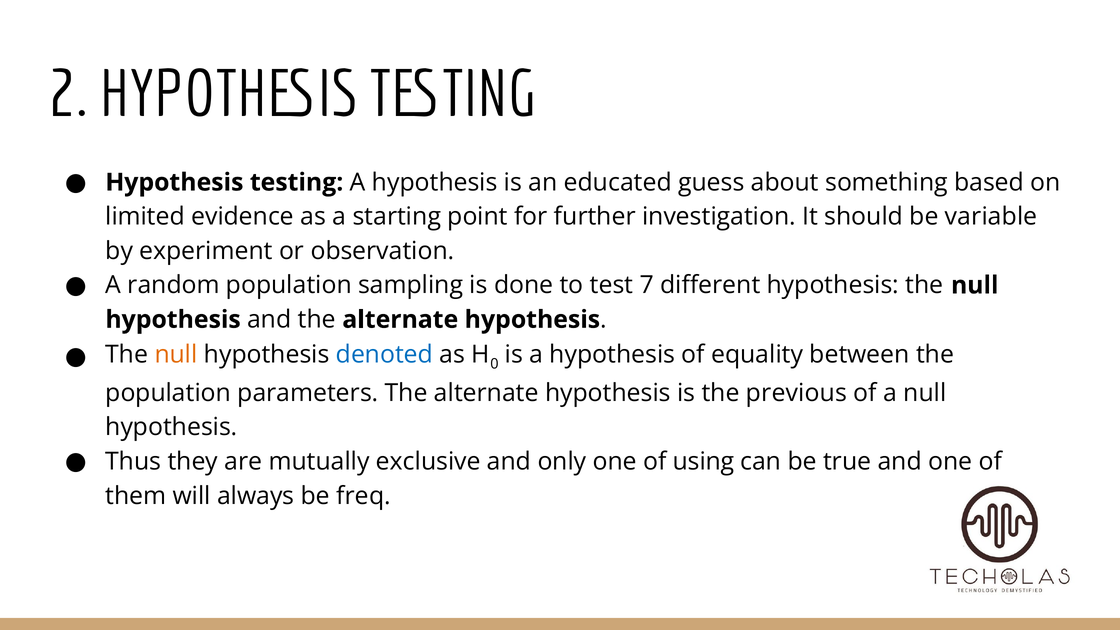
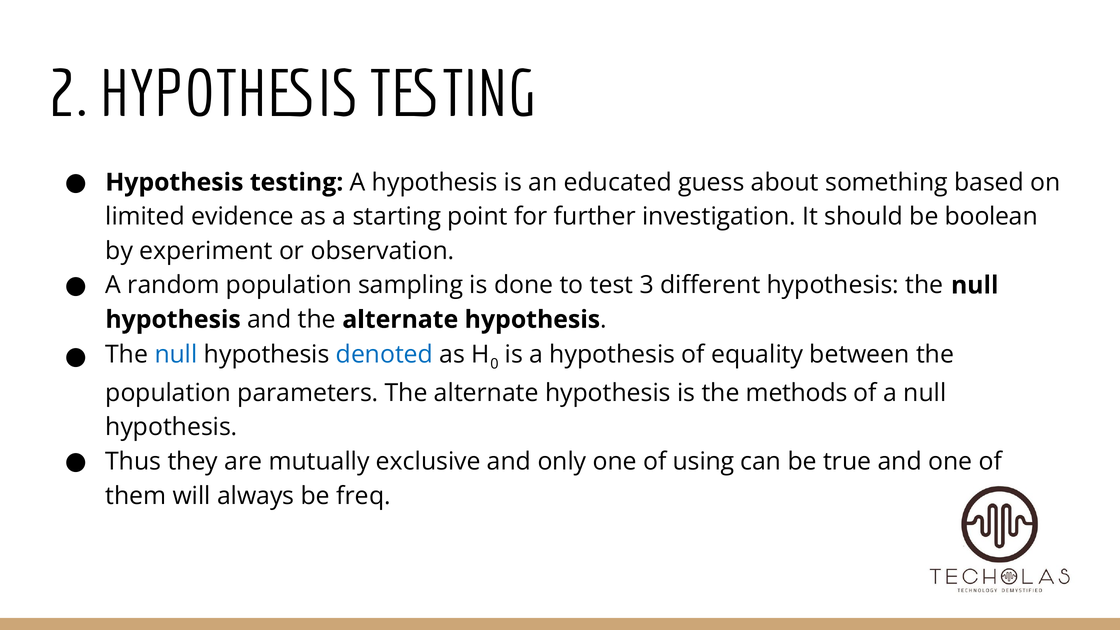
variable: variable -> boolean (991, 217)
7: 7 -> 3 (647, 285)
null colour: orange -> blue (176, 355)
previous: previous -> methods (797, 393)
